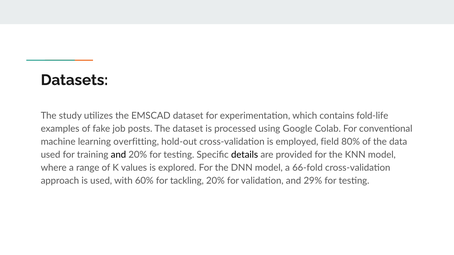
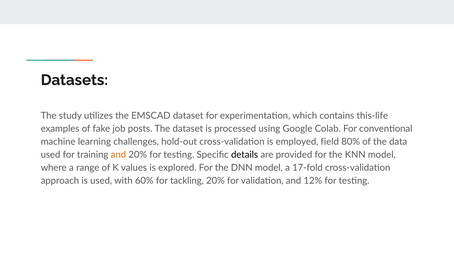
fold-life: fold-life -> this-life (372, 116)
overfitting: overfitting -> challenges (136, 142)
and colour: black -> orange (118, 155)
66-fold: 66-fold -> 17-fold (307, 168)
29%: 29% -> 12% (313, 181)
